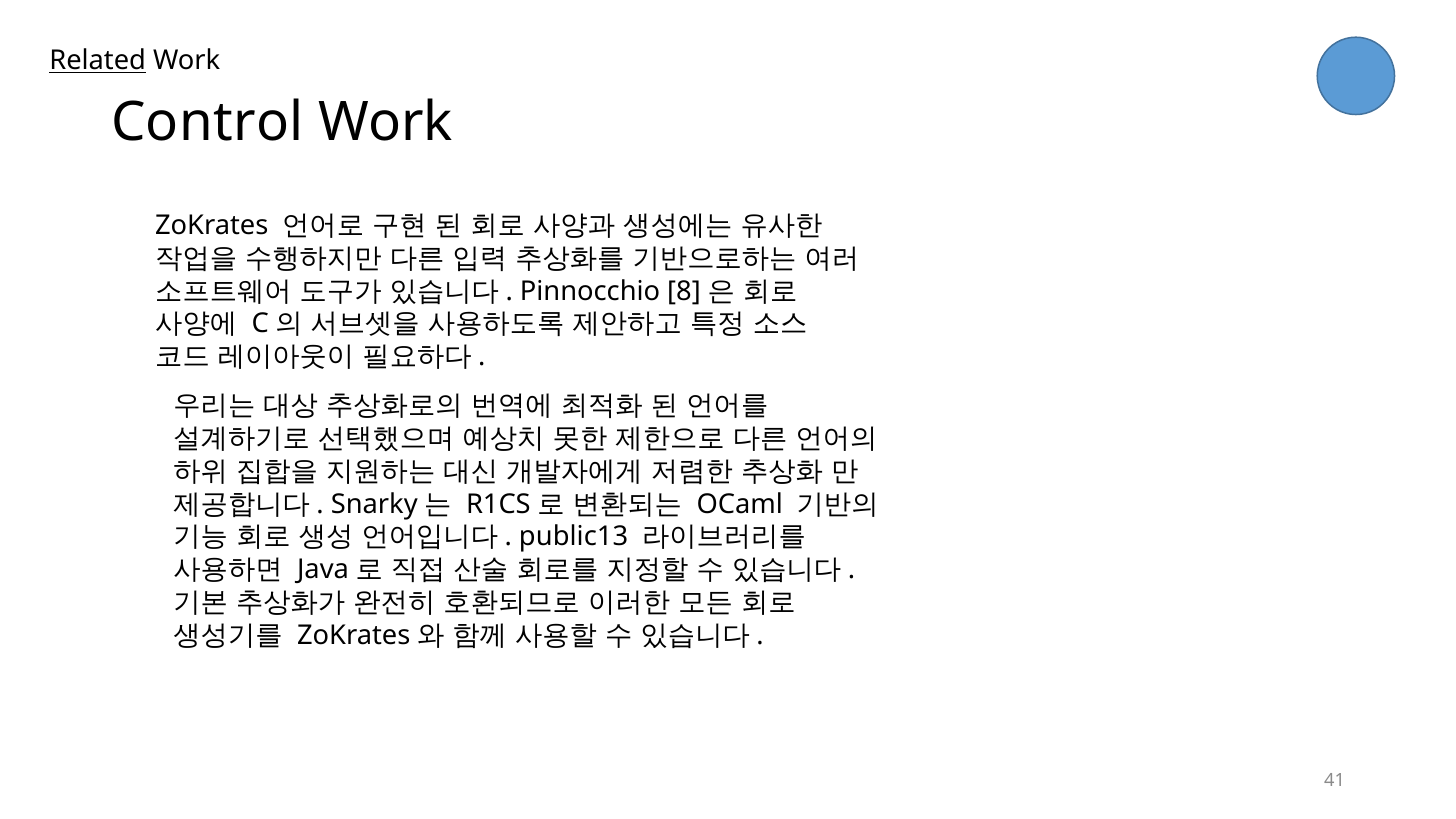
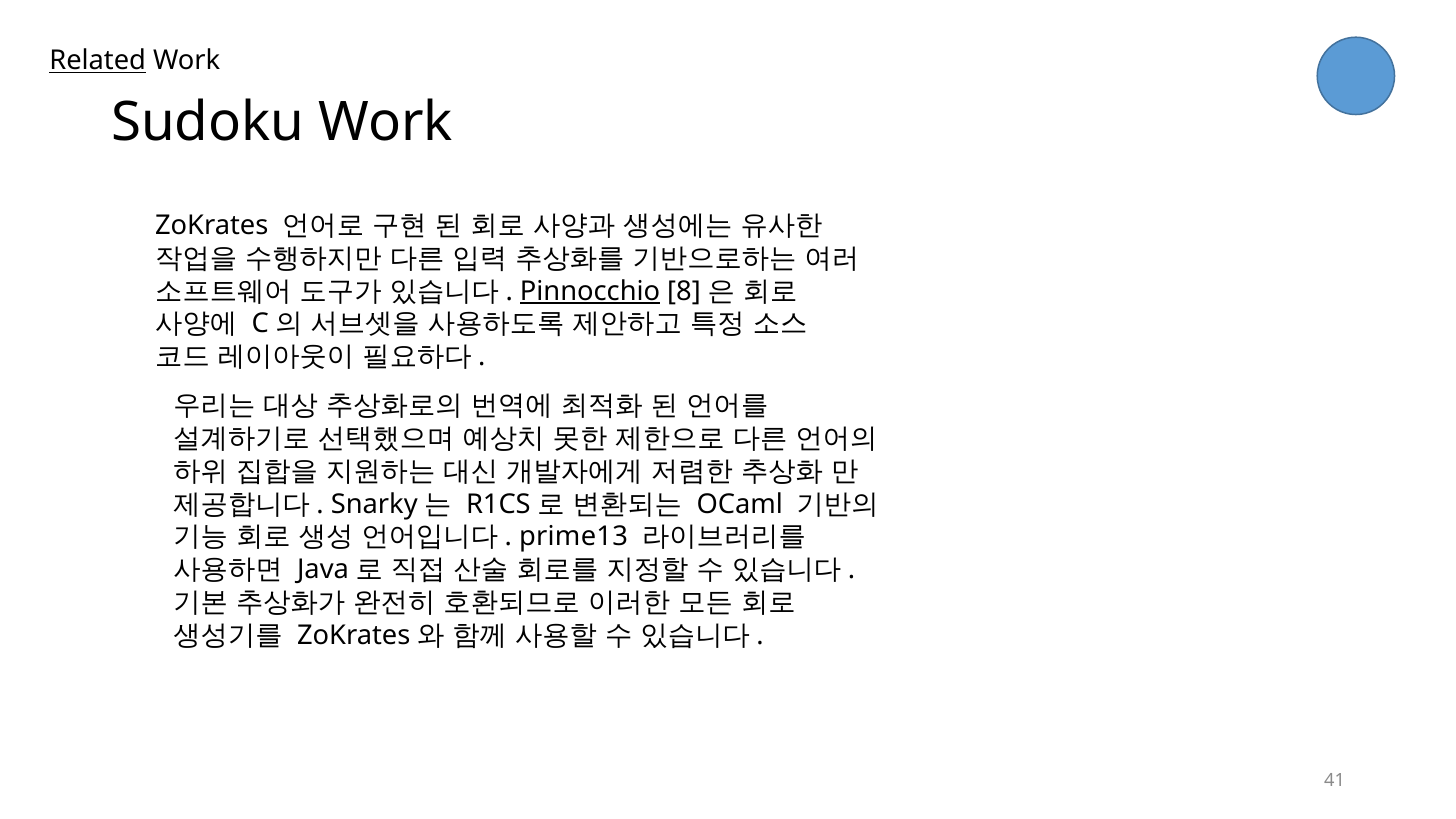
Control: Control -> Sudoku (208, 122)
Pinnocchio underline: none -> present (590, 291)
public13: public13 -> prime13 (573, 537)
